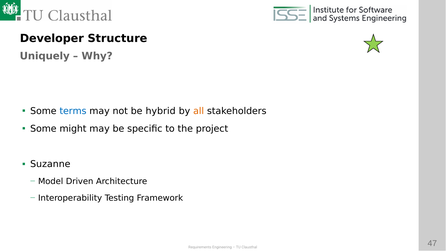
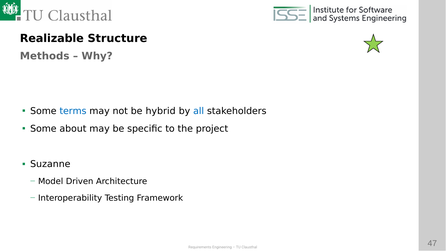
Developer: Developer -> Realizable (52, 39)
Uniquely: Uniquely -> Methods (45, 56)
all colour: orange -> blue (199, 111)
might: might -> about (73, 129)
